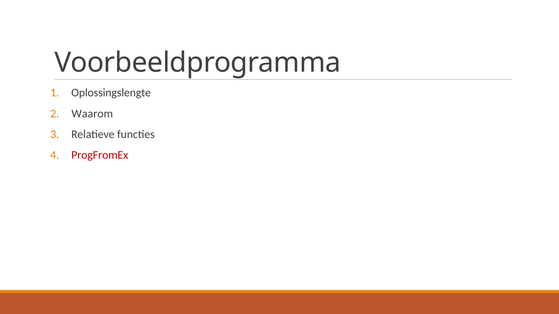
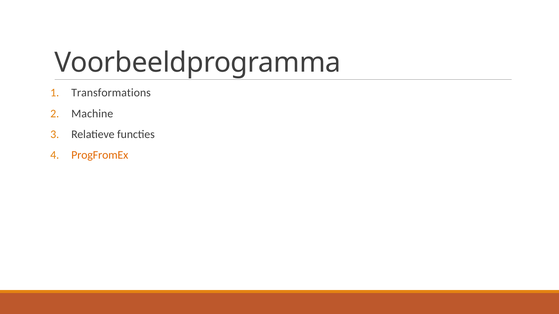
Oplossingslengte: Oplossingslengte -> Transformations (111, 93)
Waarom: Waarom -> Machine (92, 114)
ProgFromEx colour: red -> orange (100, 155)
